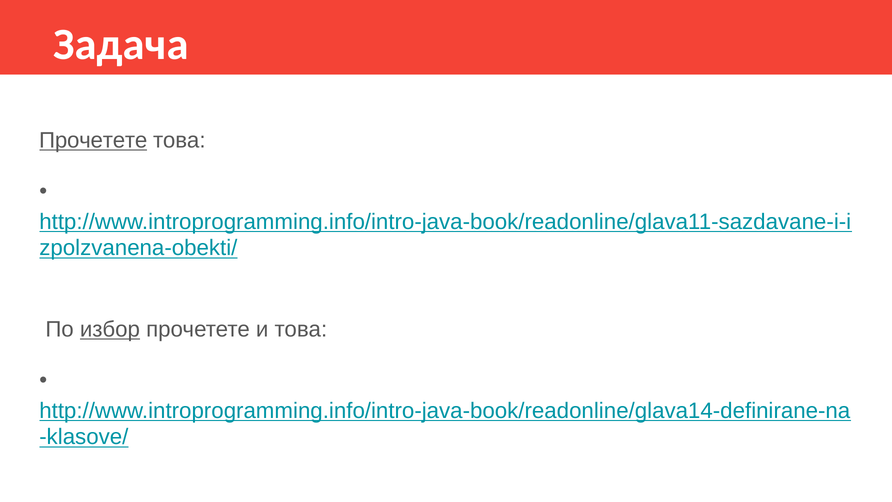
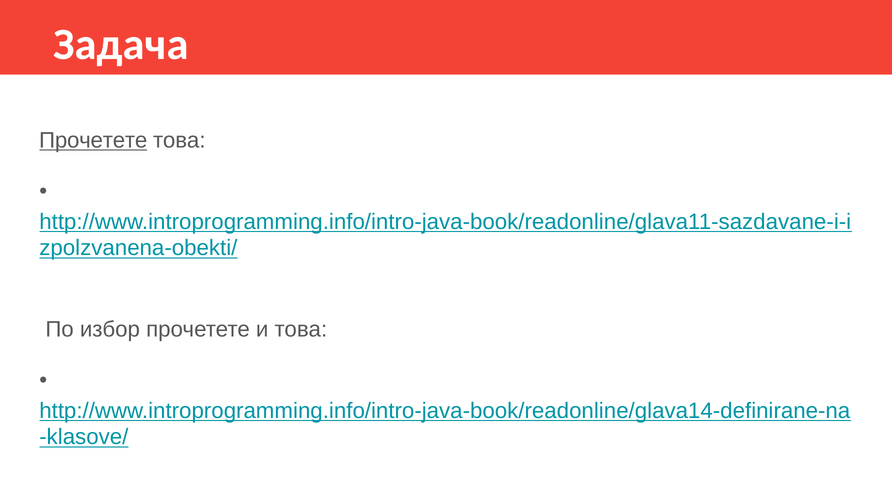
избор underline: present -> none (110, 329)
